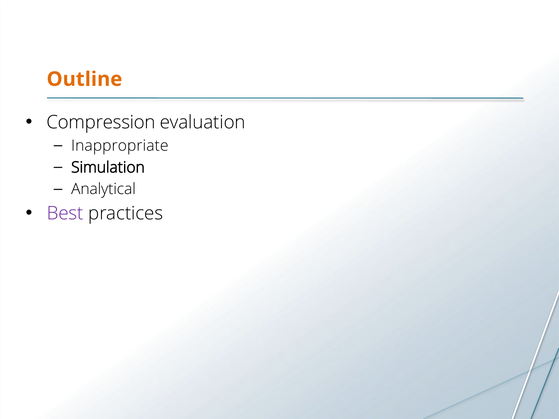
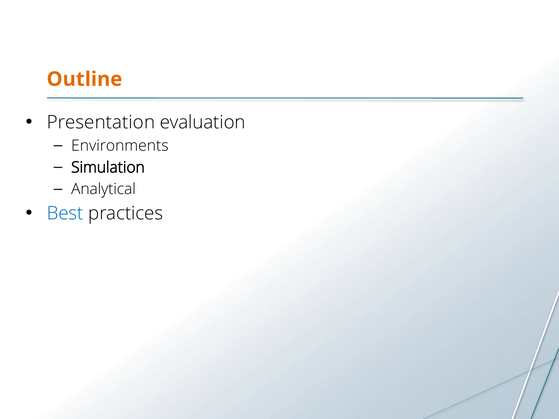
Compression: Compression -> Presentation (101, 122)
Inappropriate: Inappropriate -> Environments (120, 146)
Best colour: purple -> blue (65, 214)
